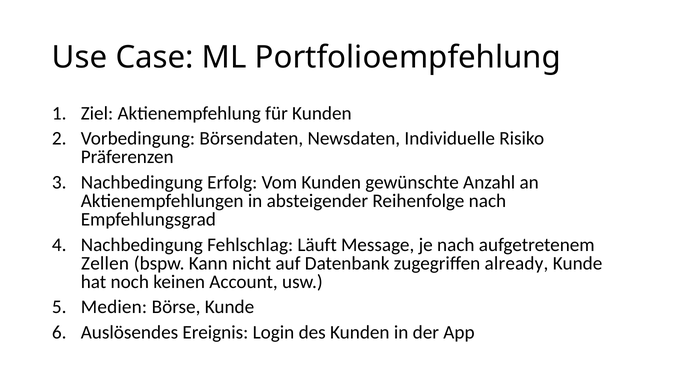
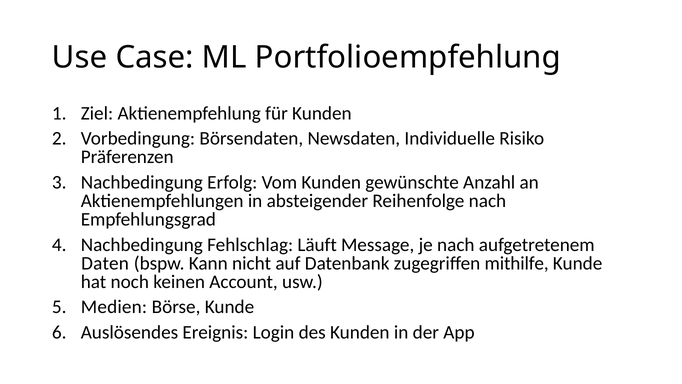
Zellen: Zellen -> Daten (105, 263)
already: already -> mithilfe (517, 263)
